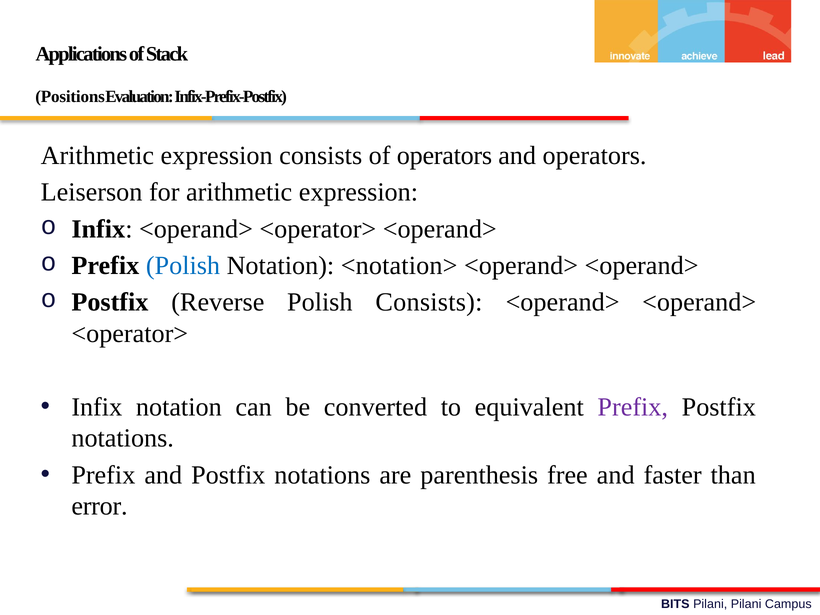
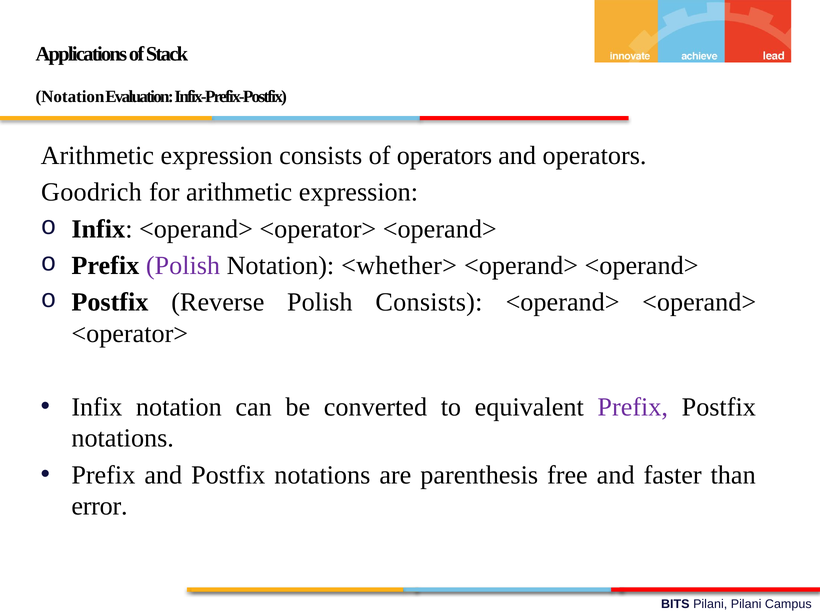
Positions: Positions -> Notation (70, 97)
Leiserson: Leiserson -> Goodrich (91, 192)
Polish colour: blue -> purple (183, 266)
<notation>: <notation> -> <whether> (399, 266)
